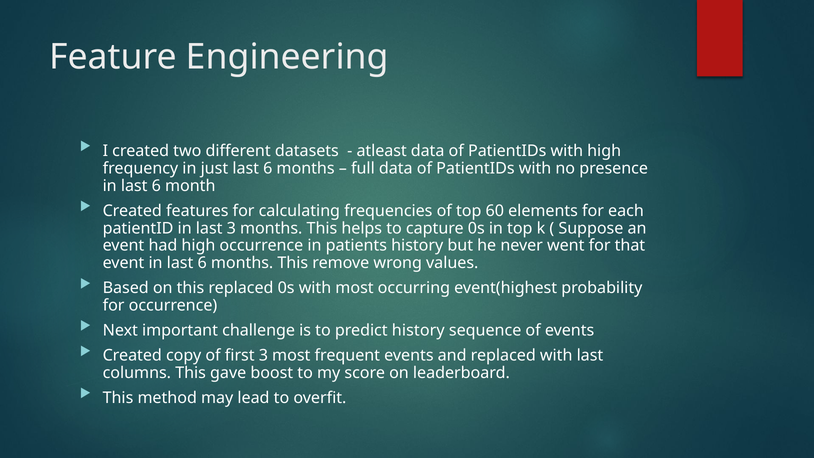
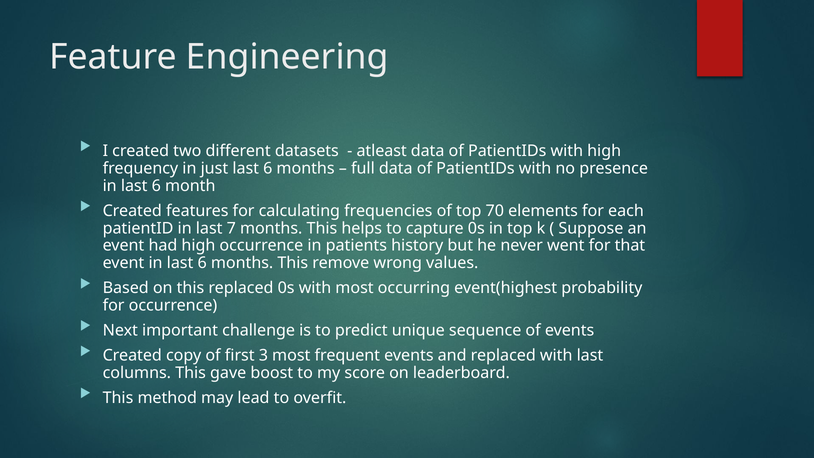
60: 60 -> 70 (495, 211)
last 3: 3 -> 7 (231, 228)
predict history: history -> unique (418, 330)
